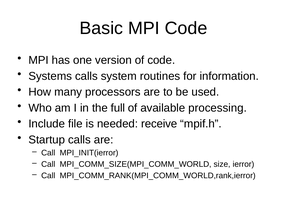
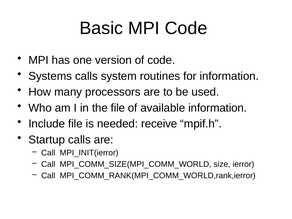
the full: full -> file (118, 108)
available processing: processing -> information (218, 108)
